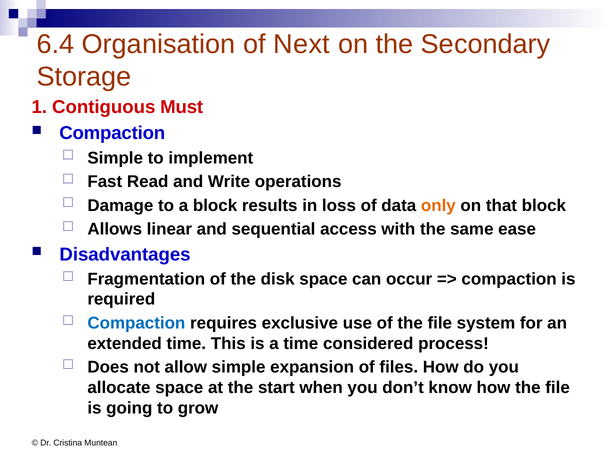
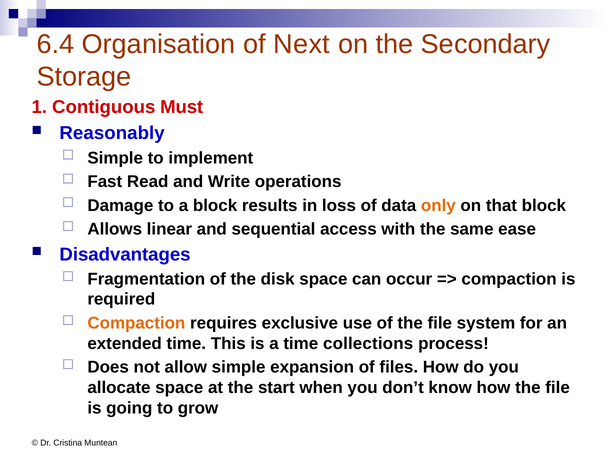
Compaction: Compaction -> Reasonably (112, 133)
Compaction colour: blue -> orange (136, 323)
considered: considered -> collections (368, 343)
